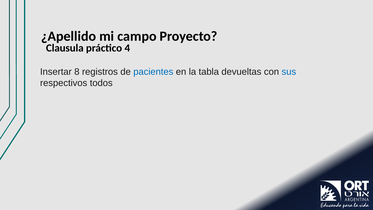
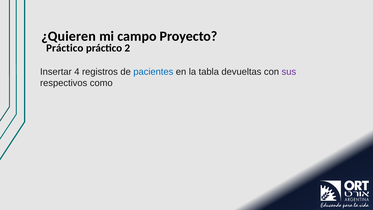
¿Apellido: ¿Apellido -> ¿Quieren (69, 36)
Clausula: Clausula -> Práctico (65, 48)
4: 4 -> 2 (127, 48)
8: 8 -> 4 (77, 72)
sus colour: blue -> purple (289, 72)
todos: todos -> como (101, 83)
